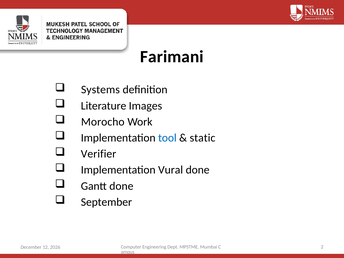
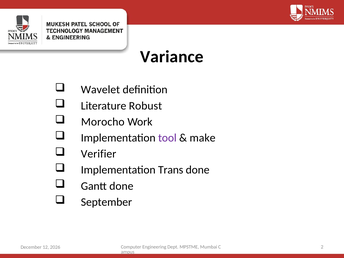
Farimani: Farimani -> Variance (172, 57)
Systems: Systems -> Wavelet (100, 90)
Images: Images -> Robust (145, 106)
tool colour: blue -> purple (167, 138)
static: static -> make (203, 138)
Vural: Vural -> Trans (171, 170)
